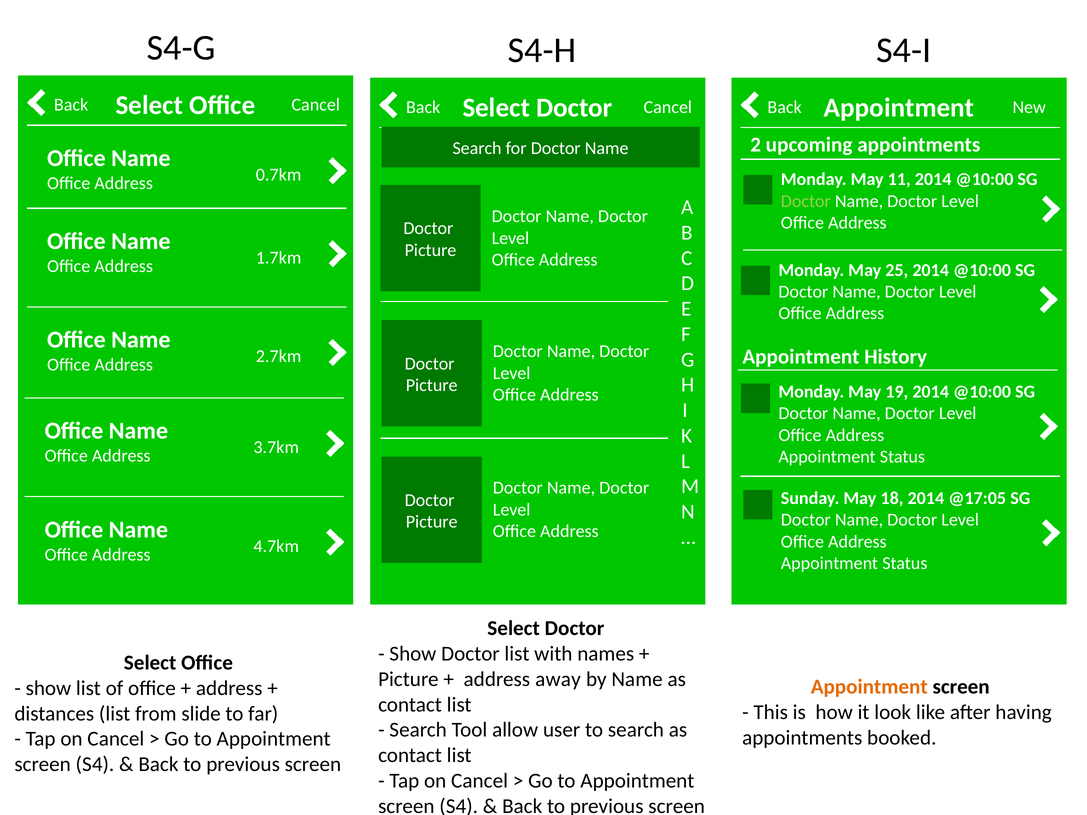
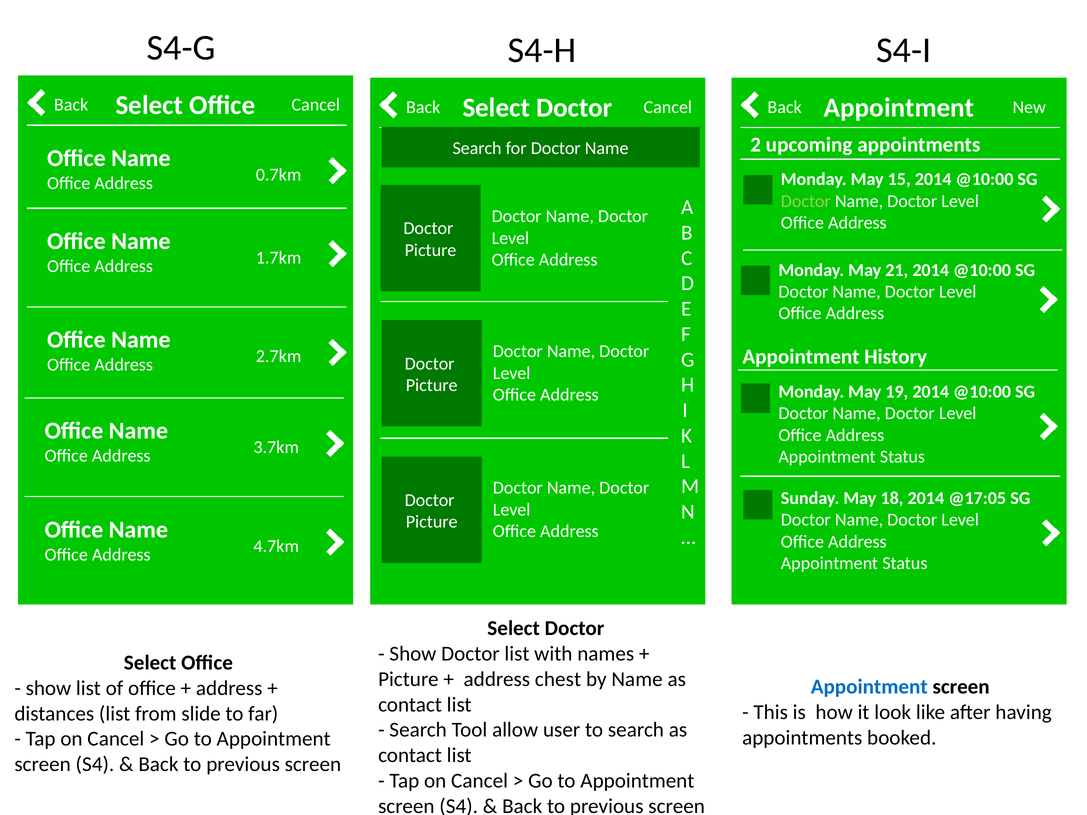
11: 11 -> 15 (899, 180)
25: 25 -> 21 (897, 270)
away: away -> chest (558, 679)
Appointment colour: orange -> blue (869, 687)
